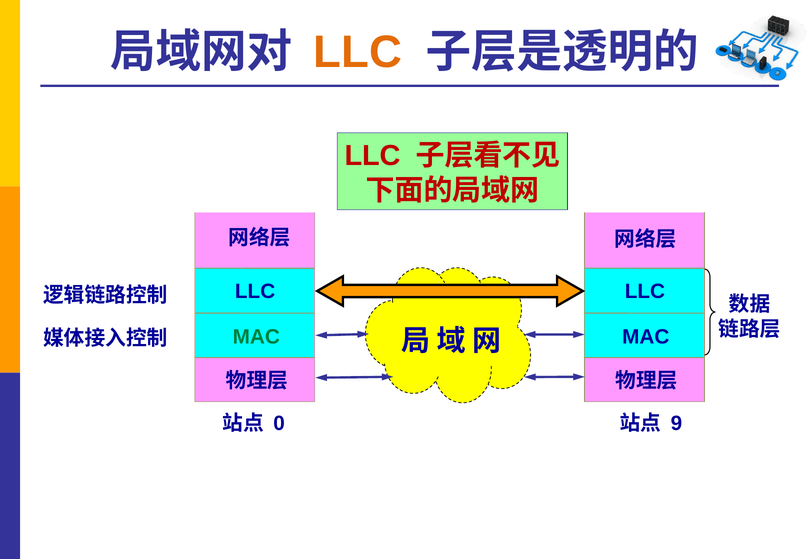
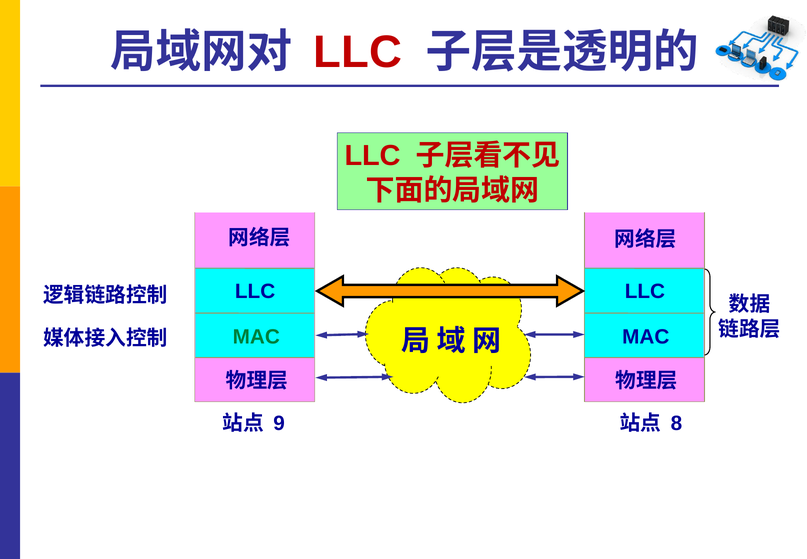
LLC colour: orange -> red (358, 52)
0: 0 -> 9 (279, 423)
9: 9 -> 8 (676, 423)
